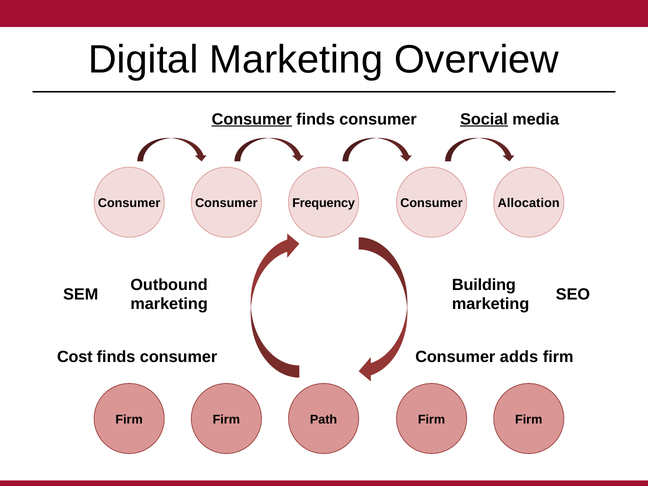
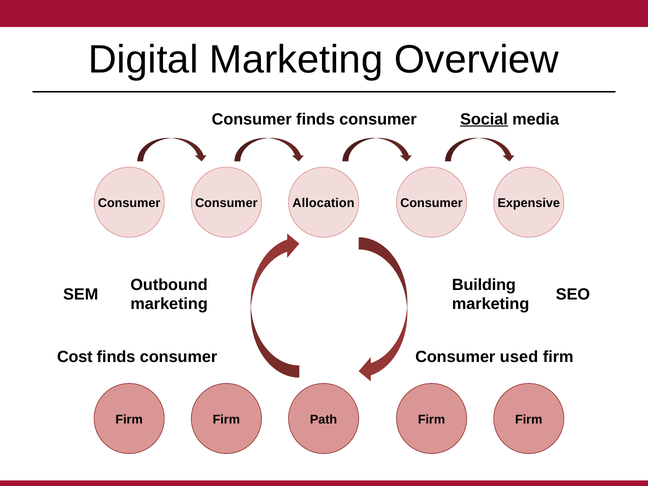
Consumer underline: present -> none (252, 119)
Frequency: Frequency -> Allocation (323, 203)
Allocation: Allocation -> Expensive (529, 203)
adds: adds -> used (519, 357)
